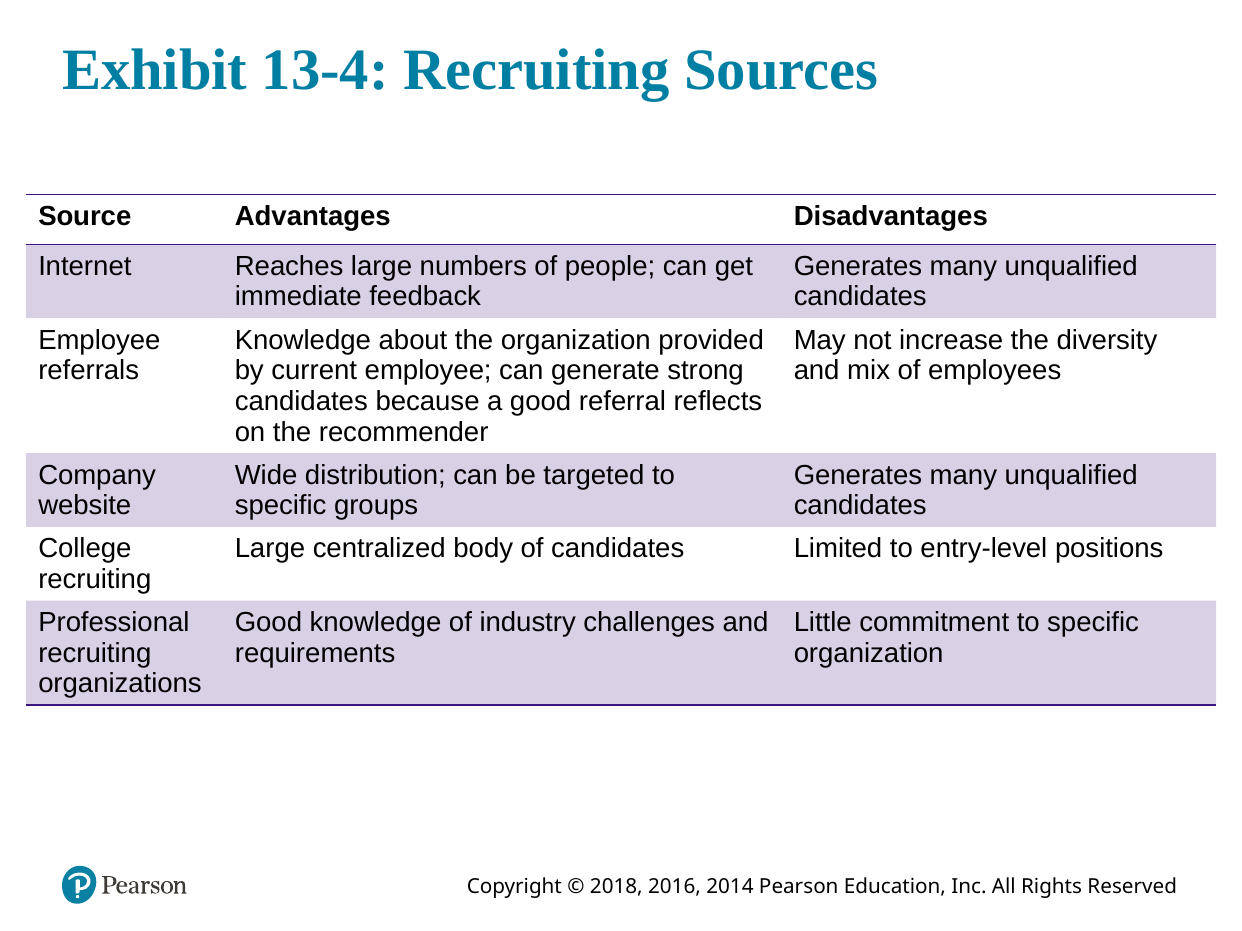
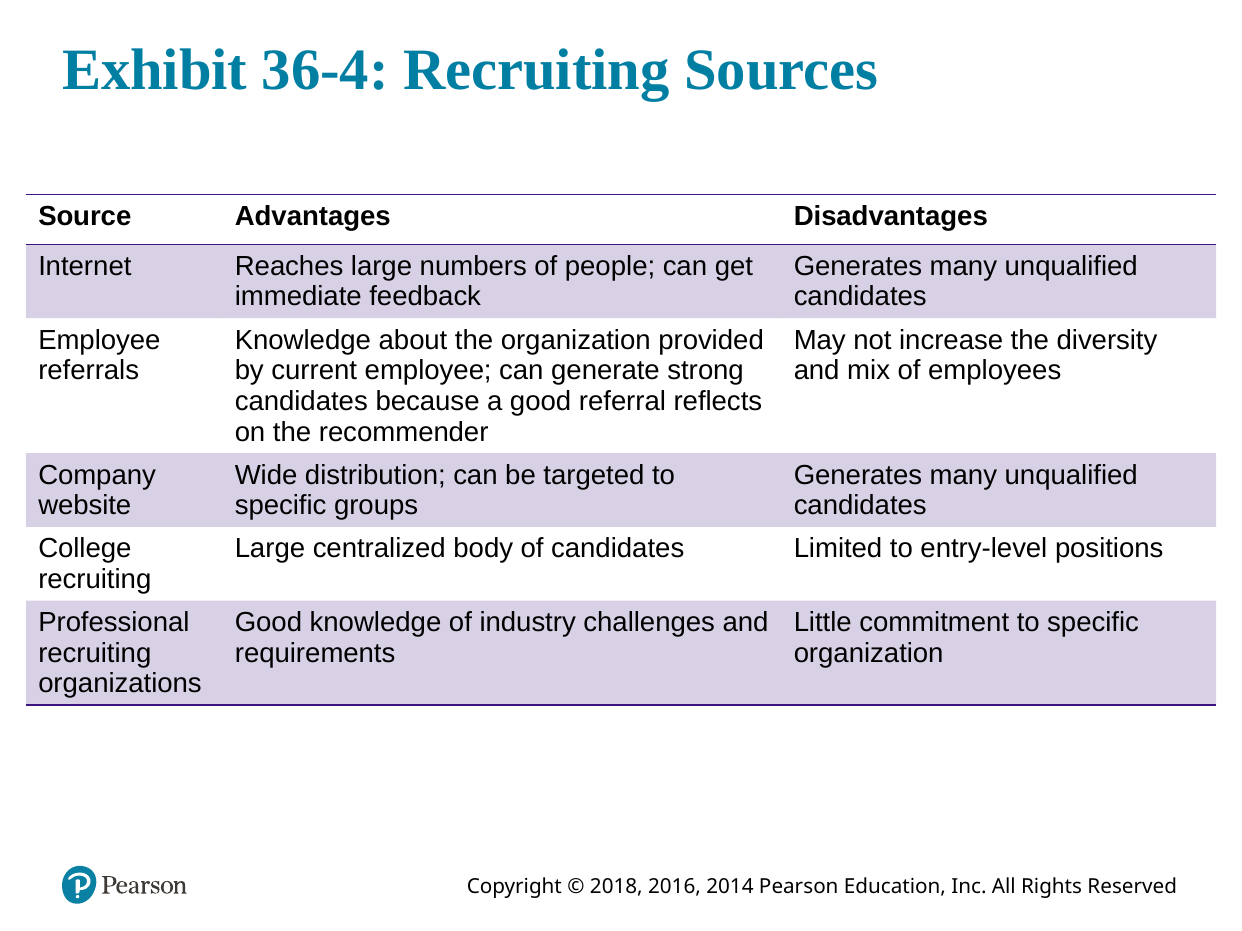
13-4: 13-4 -> 36-4 (325, 70)
